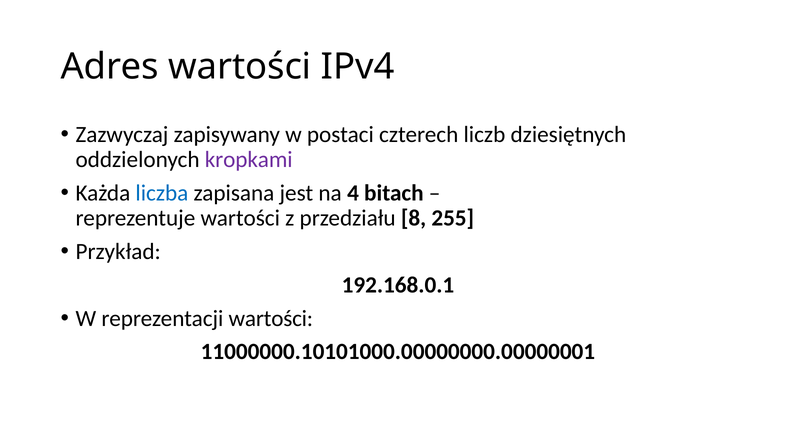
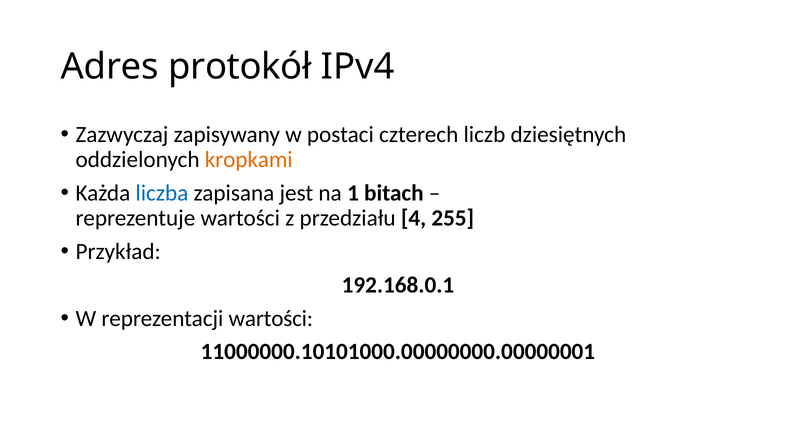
Adres wartości: wartości -> protokół (240, 67)
kropkami colour: purple -> orange (249, 160)
4: 4 -> 1 (353, 193)
8: 8 -> 4 (414, 218)
